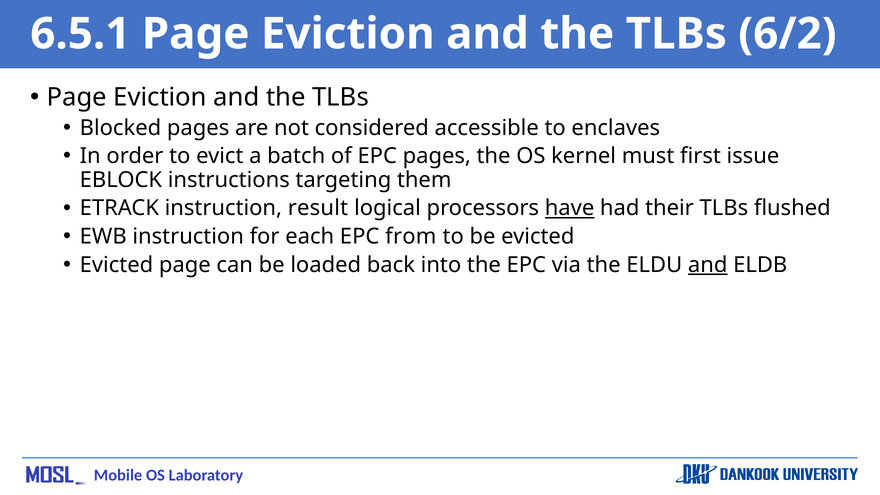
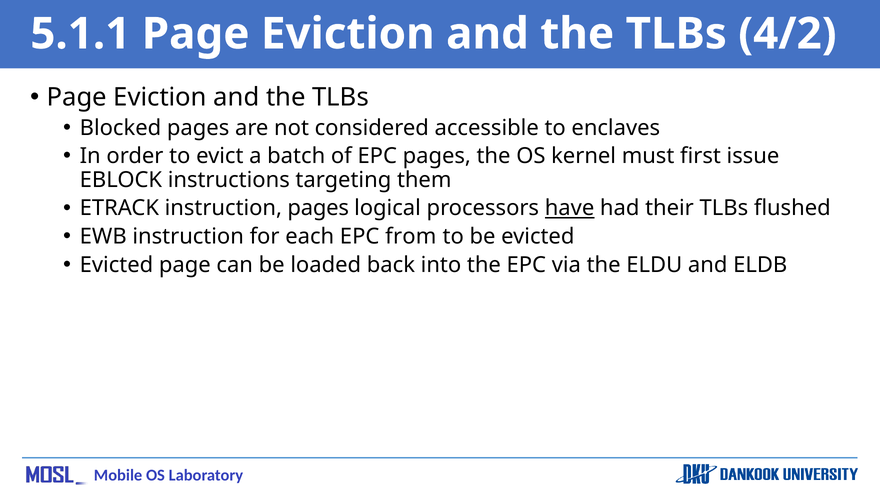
6.5.1: 6.5.1 -> 5.1.1 (80, 34)
6/2: 6/2 -> 4/2 (787, 34)
instruction result: result -> pages (318, 208)
and underline: present -> none (708, 265)
